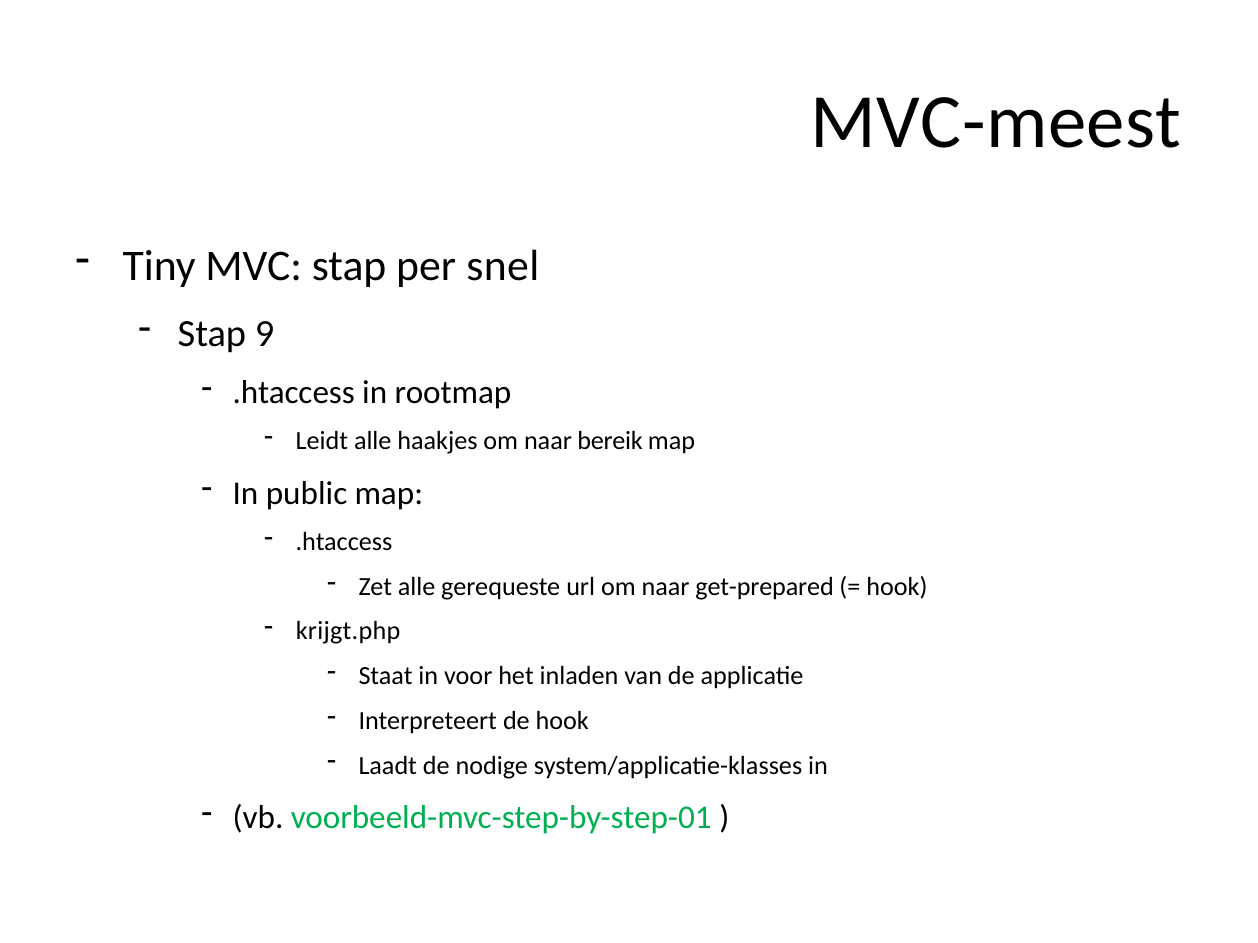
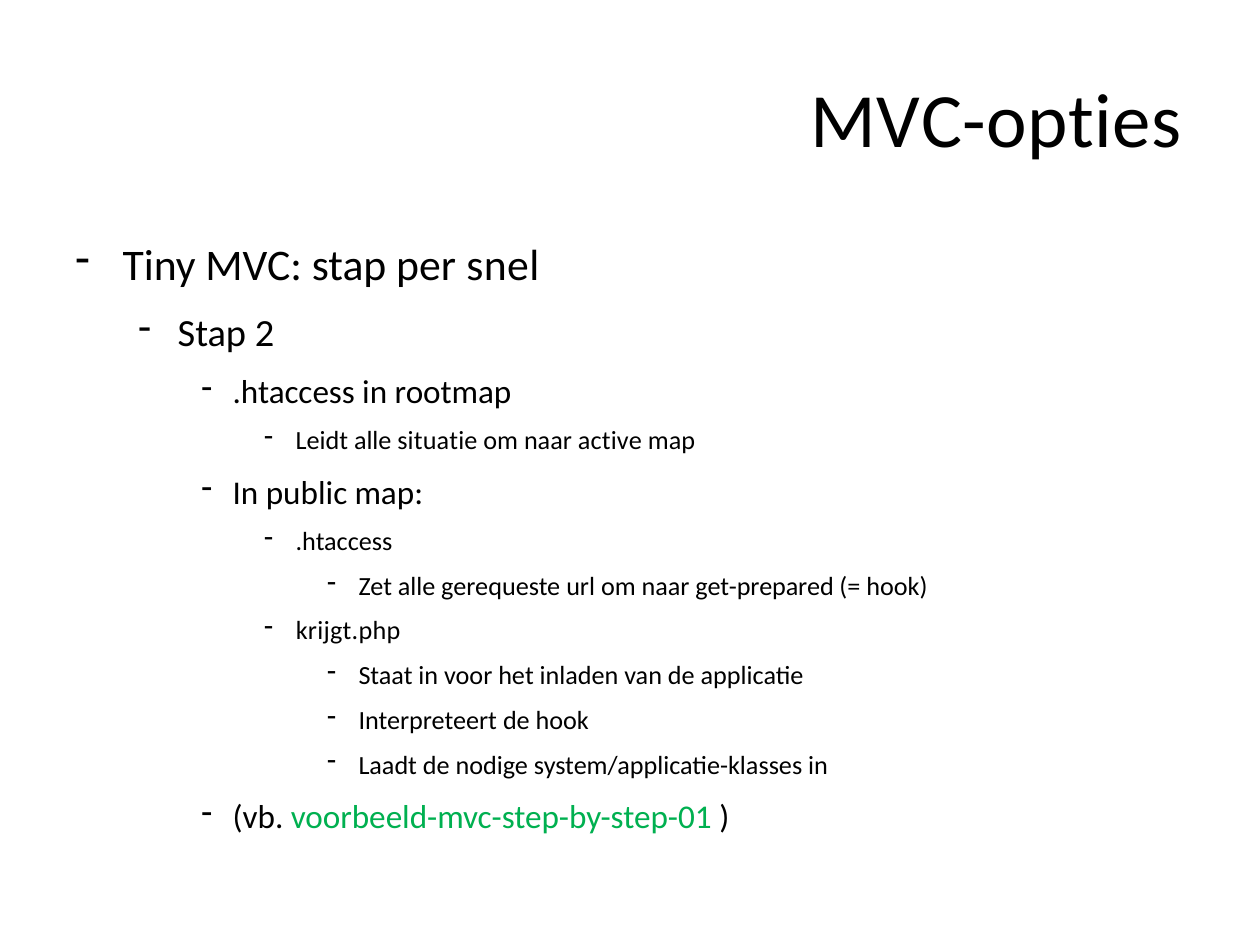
MVC-meest: MVC-meest -> MVC-opties (996, 122)
9: 9 -> 2 (265, 334)
haakjes: haakjes -> situatie (437, 441)
bereik: bereik -> active (610, 441)
